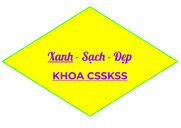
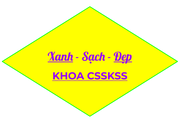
Đẹp underline: none -> present (123, 57)
